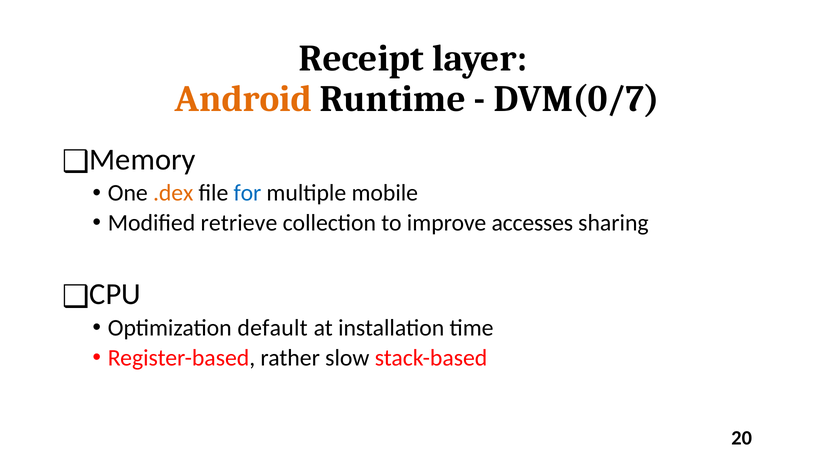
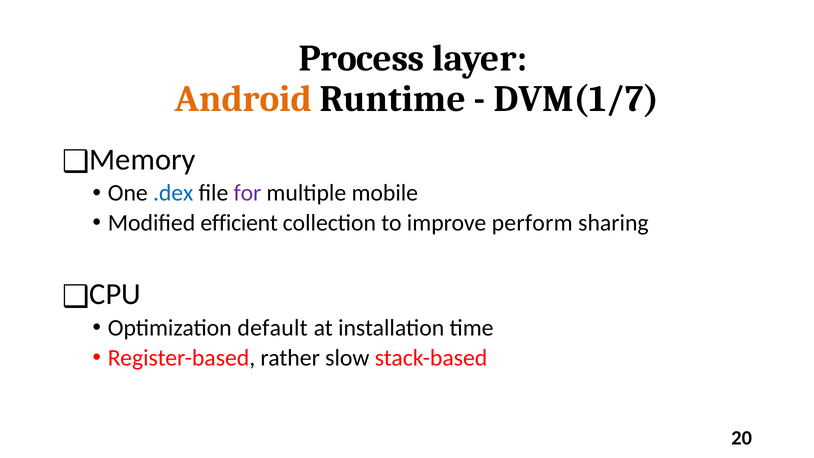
Receipt: Receipt -> Process (362, 58)
DVM(0/7: DVM(0/7 -> DVM(1/7 (576, 99)
.dex colour: orange -> blue (173, 193)
for colour: blue -> purple (247, 193)
retrieve: retrieve -> efficient (239, 223)
accesses: accesses -> perform (532, 223)
